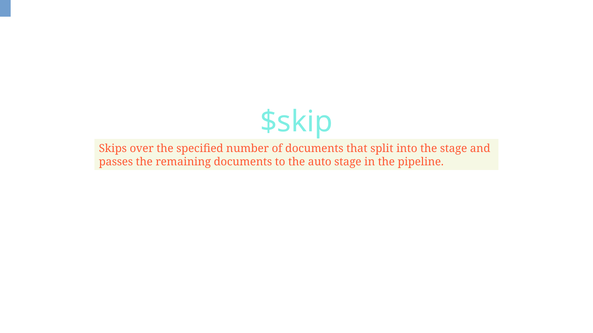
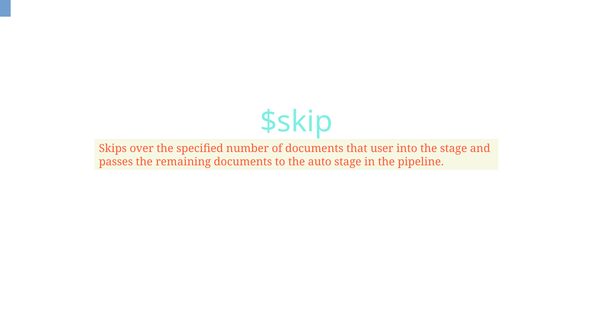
split: split -> user (382, 149)
